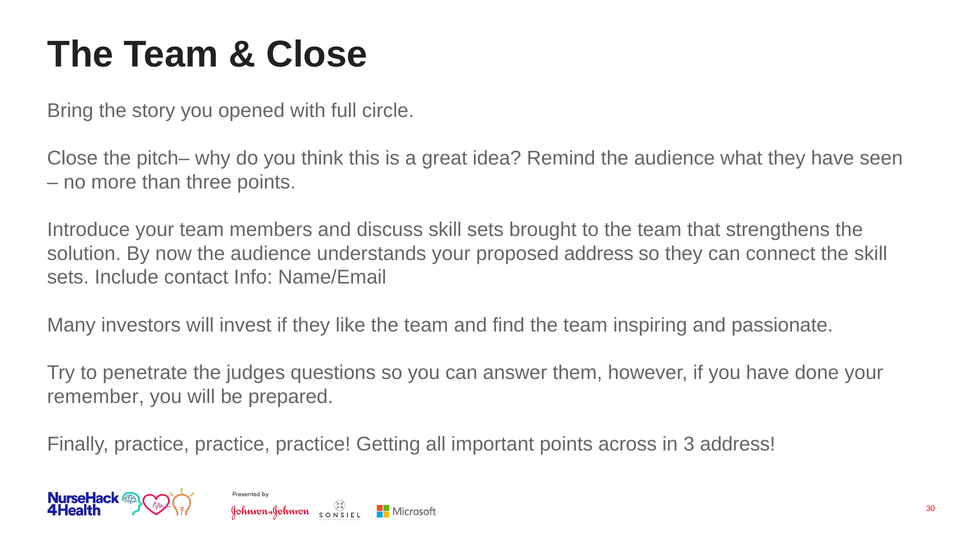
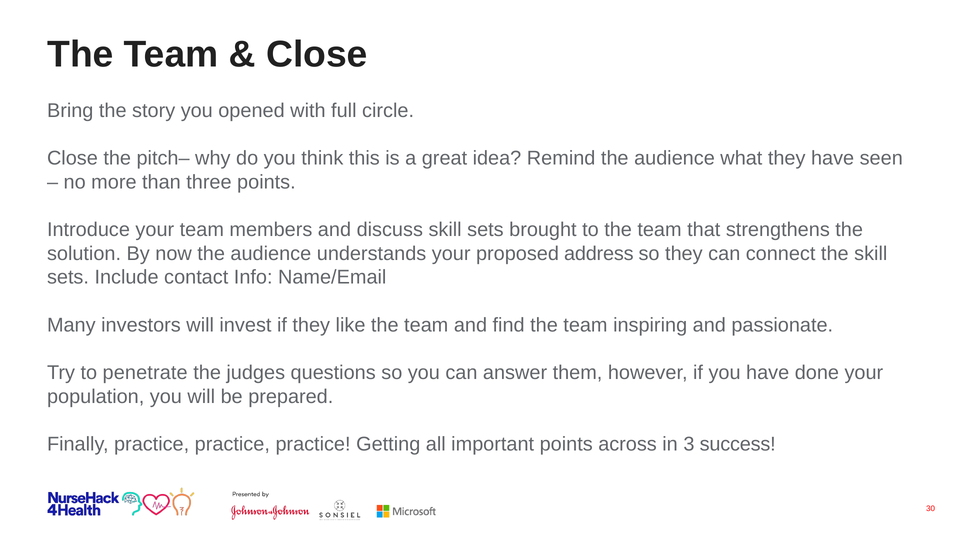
remember: remember -> population (96, 397)
3 address: address -> success (738, 445)
